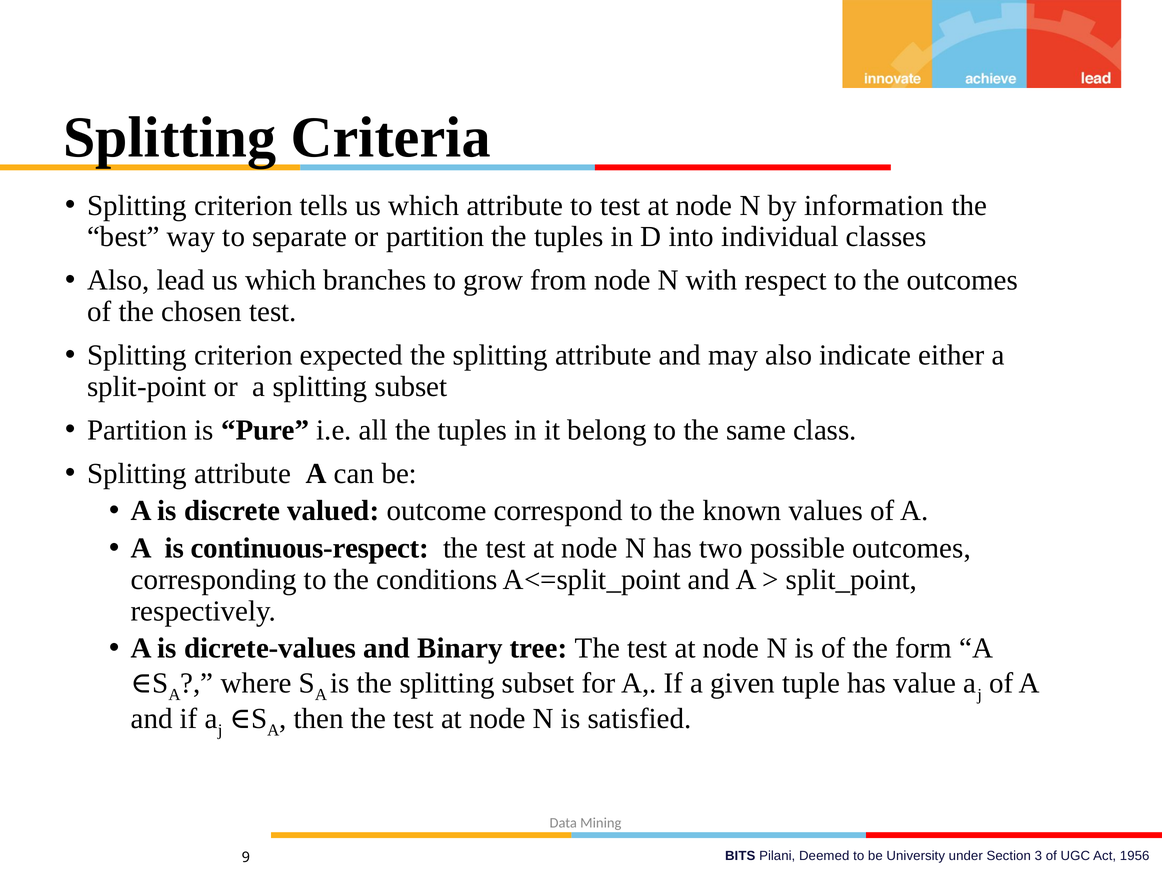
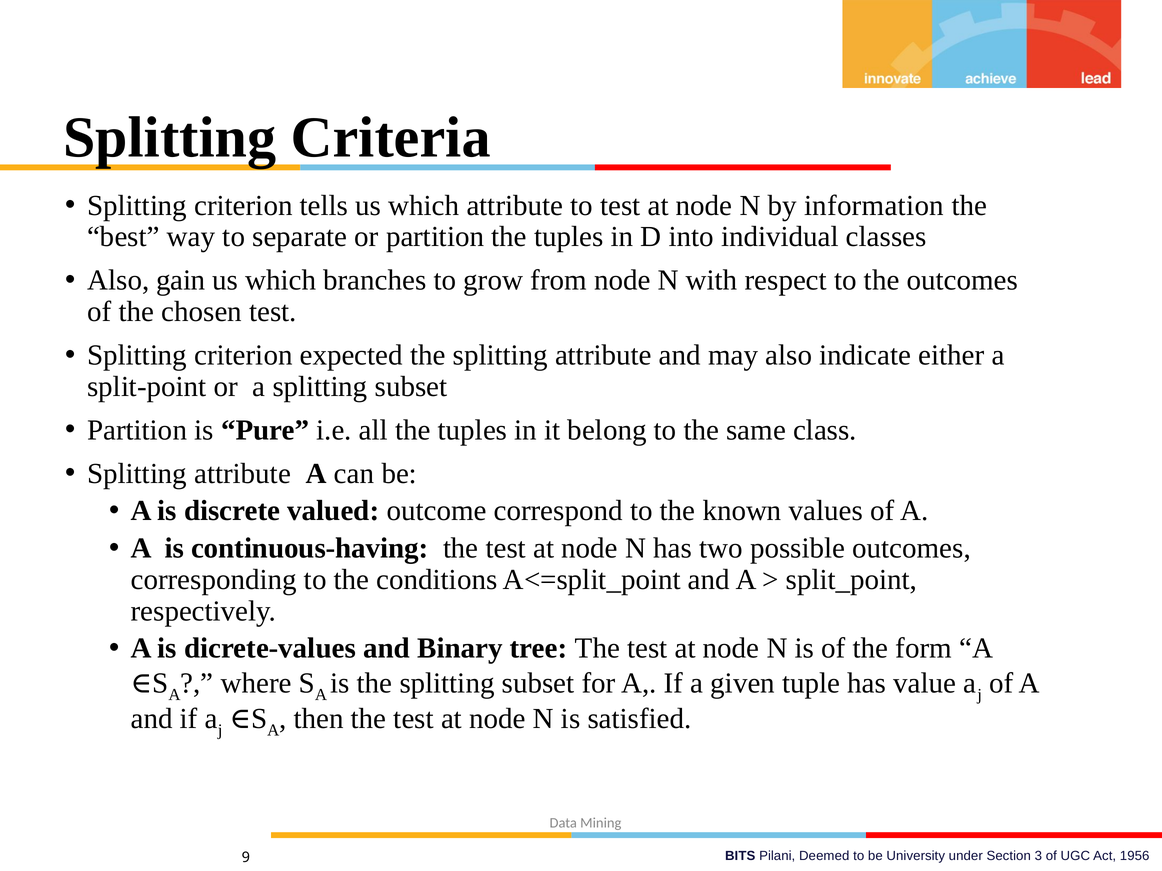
lead: lead -> gain (181, 280)
continuous-respect: continuous-respect -> continuous-having (310, 549)
